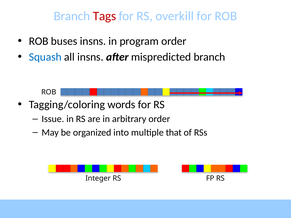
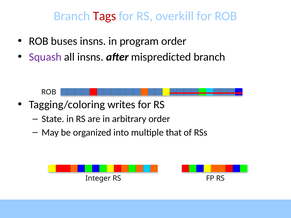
Squash colour: blue -> purple (45, 57)
words: words -> writes (121, 105)
Issue: Issue -> State (53, 119)
